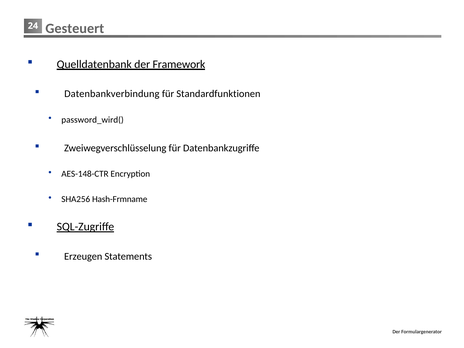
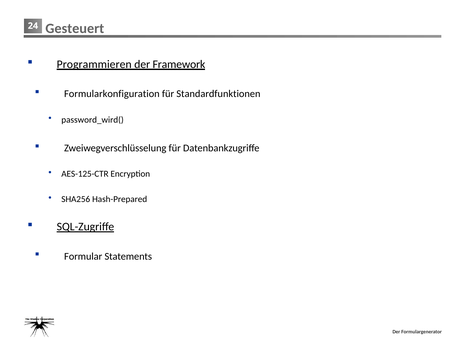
Quelldatenbank: Quelldatenbank -> Programmieren (94, 64)
Datenbankverbindung: Datenbankverbindung -> Formularkonfiguration (112, 94)
AES-148-CTR: AES-148-CTR -> AES-125-CTR (85, 174)
Hash-Frmname: Hash-Frmname -> Hash-Prepared (120, 199)
Erzeugen: Erzeugen -> Formular (83, 256)
